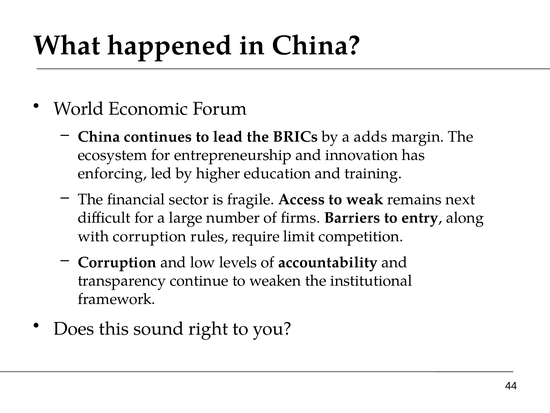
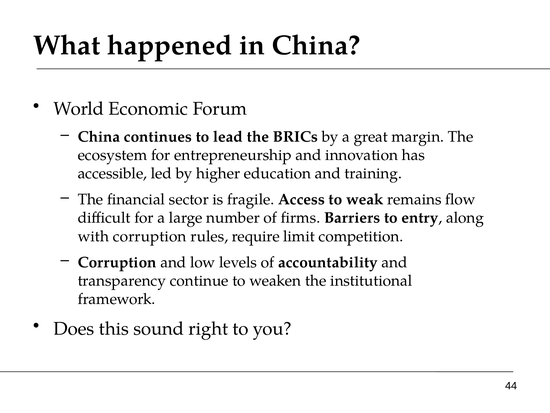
adds: adds -> great (371, 137)
enforcing: enforcing -> accessible (112, 173)
next: next -> flow (460, 199)
